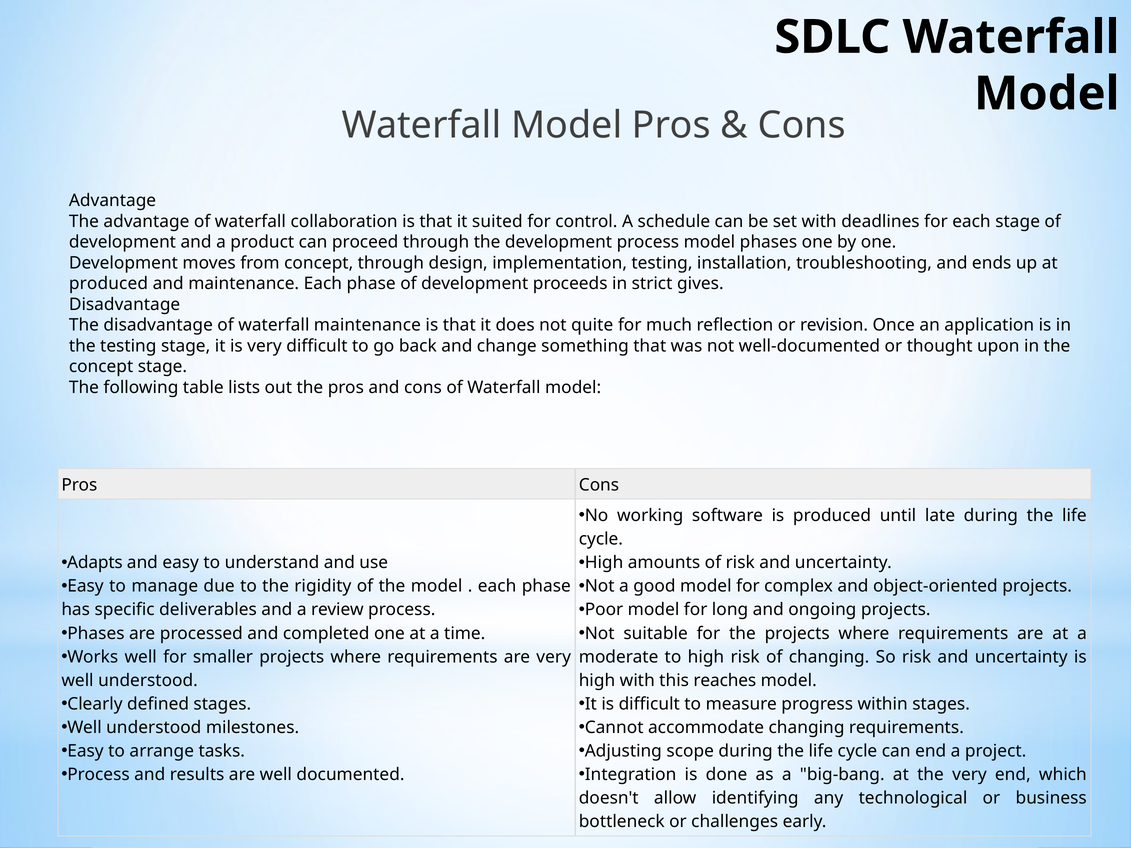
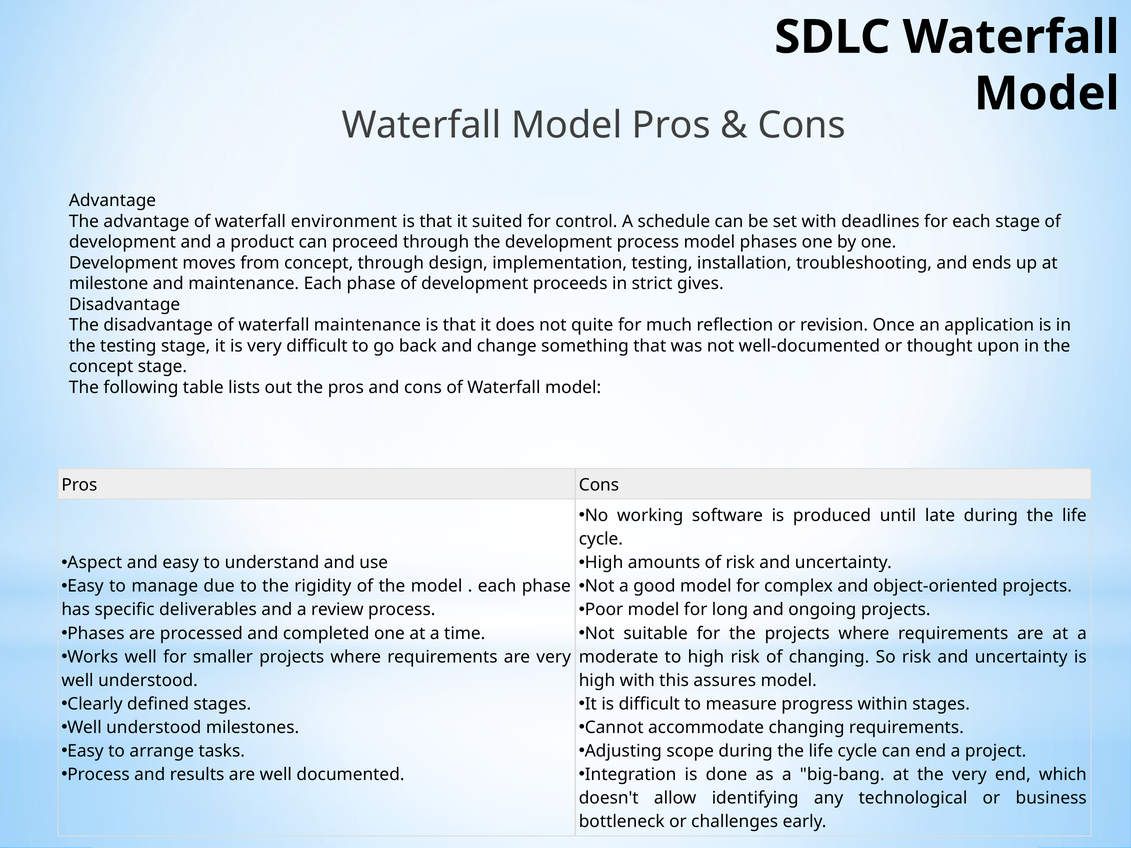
collaboration: collaboration -> environment (344, 221)
produced: produced -> milestone (109, 284)
Adapts: Adapts -> Aspect (95, 563)
reaches: reaches -> assures (725, 681)
